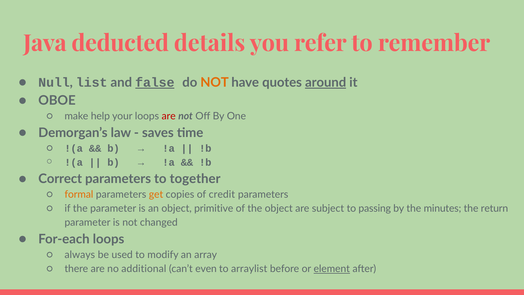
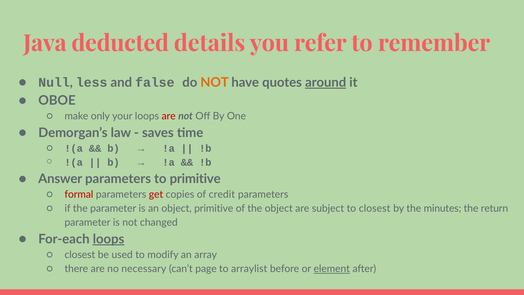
list: list -> less (92, 82)
false underline: present -> none (155, 82)
help: help -> only (100, 116)
Correct: Correct -> Answer (60, 179)
to together: together -> primitive (195, 179)
formal colour: orange -> red (79, 194)
get colour: orange -> red (156, 194)
to passing: passing -> closest (375, 208)
loops underline: none -> present (109, 239)
always: always -> closest (80, 255)
additional: additional -> necessary (144, 269)
even: even -> page (206, 269)
